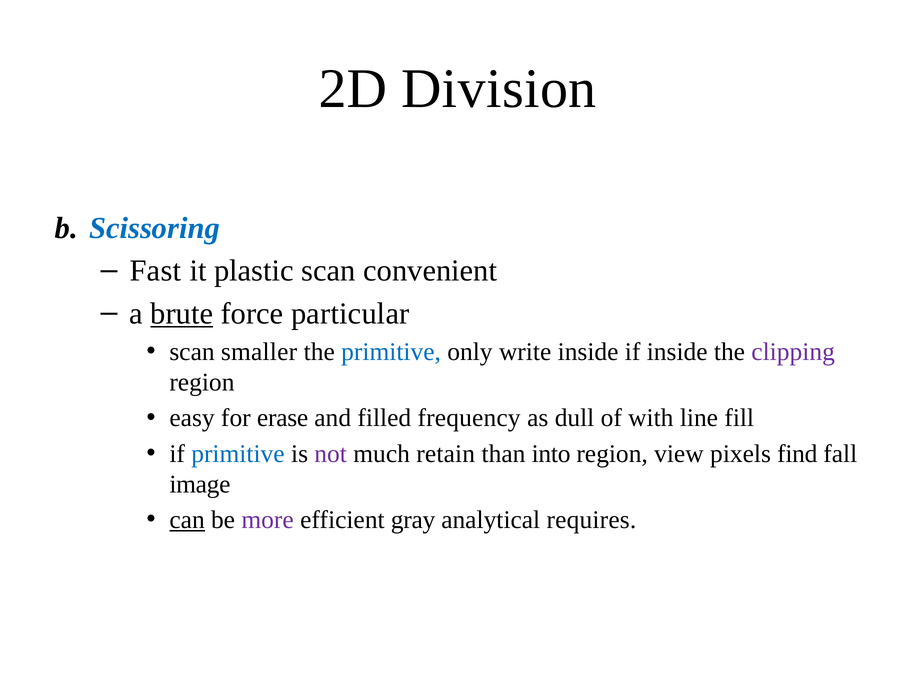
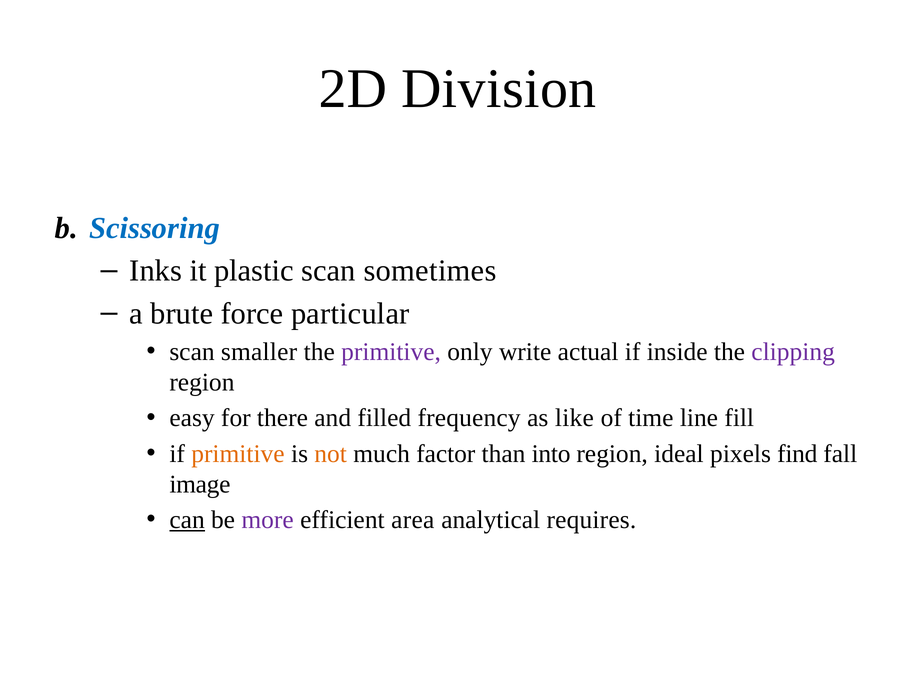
Fast: Fast -> Inks (156, 271)
convenient: convenient -> sometimes (430, 271)
brute underline: present -> none (182, 314)
primitive colour: blue -> purple (391, 352)
write inside: inside -> actual (588, 352)
erase: erase -> there (282, 418)
dull: dull -> like (574, 418)
with: with -> time (651, 418)
primitive colour: blue -> orange (238, 454)
not colour: purple -> orange (331, 454)
retain: retain -> factor (446, 454)
view: view -> ideal (679, 454)
gray: gray -> area (413, 520)
